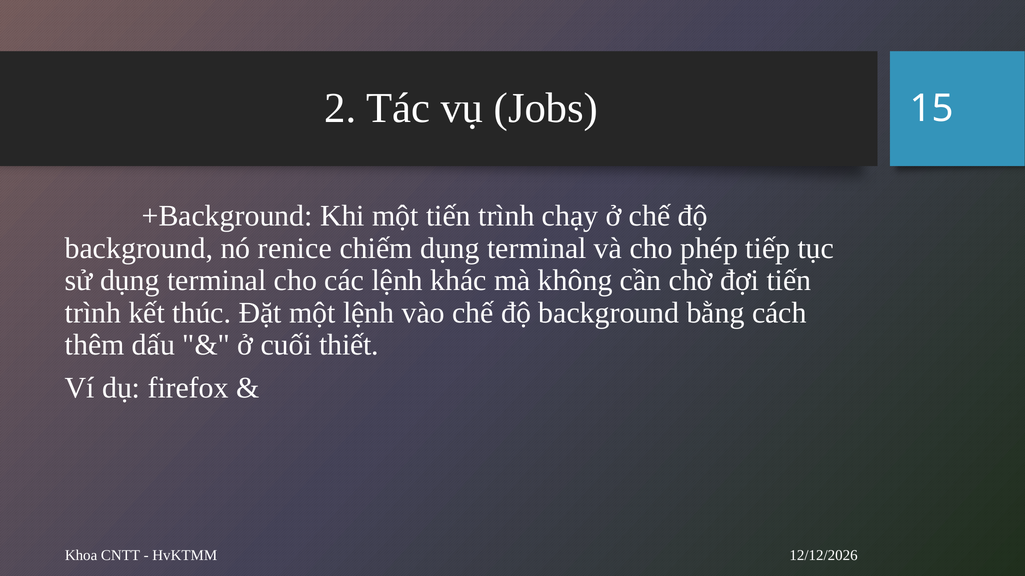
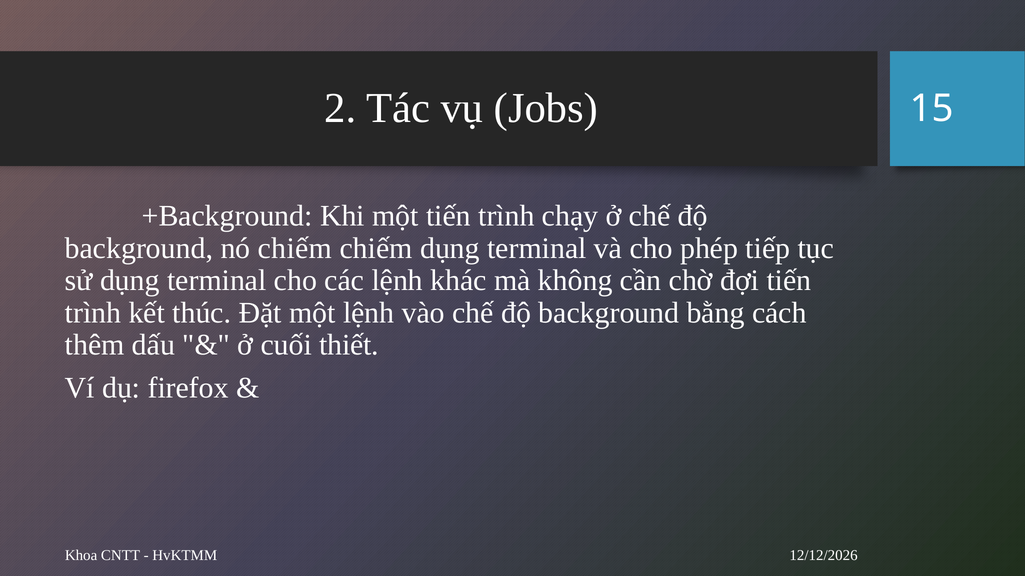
nó renice: renice -> chiếm (295, 249)
